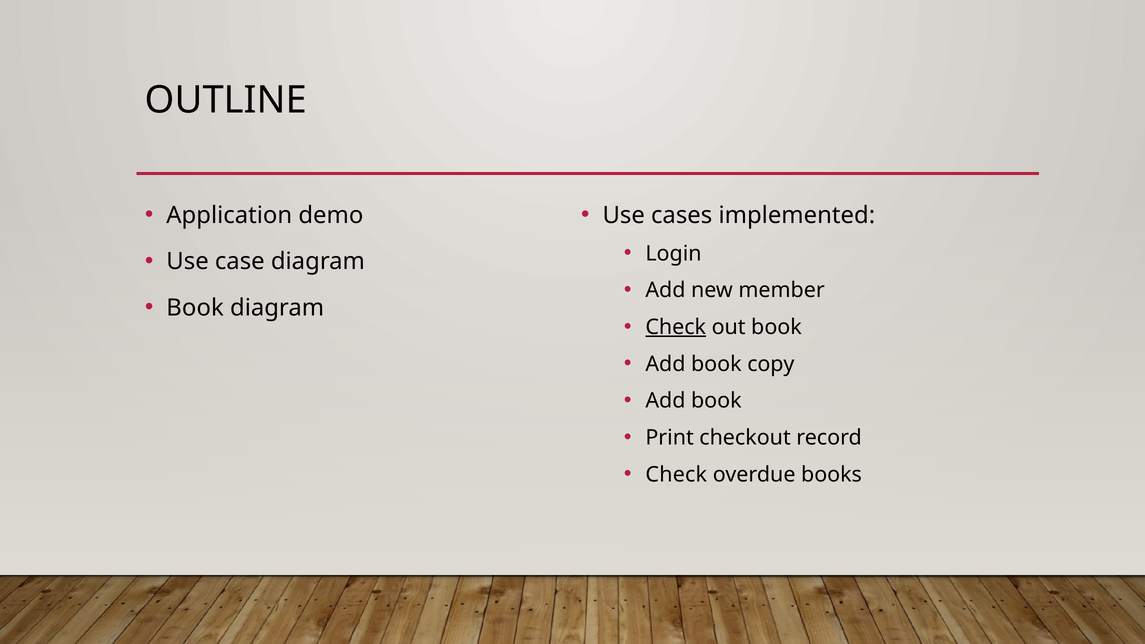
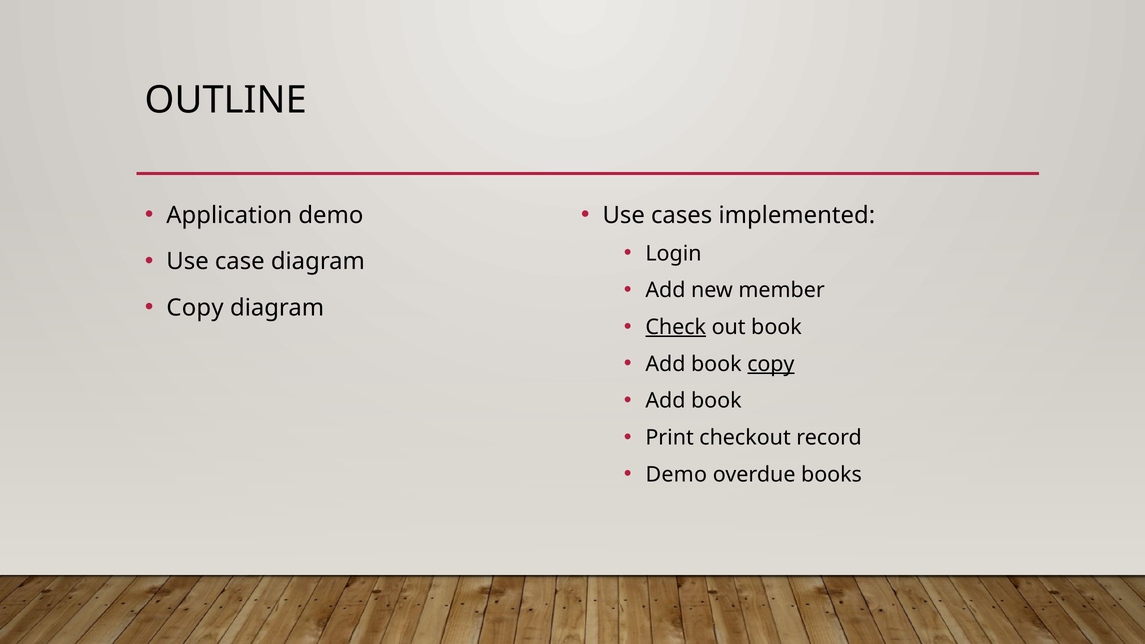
Book: Book -> Copy (195, 308)
copy underline: none -> present (771, 364)
Check: Check -> Demo (676, 475)
